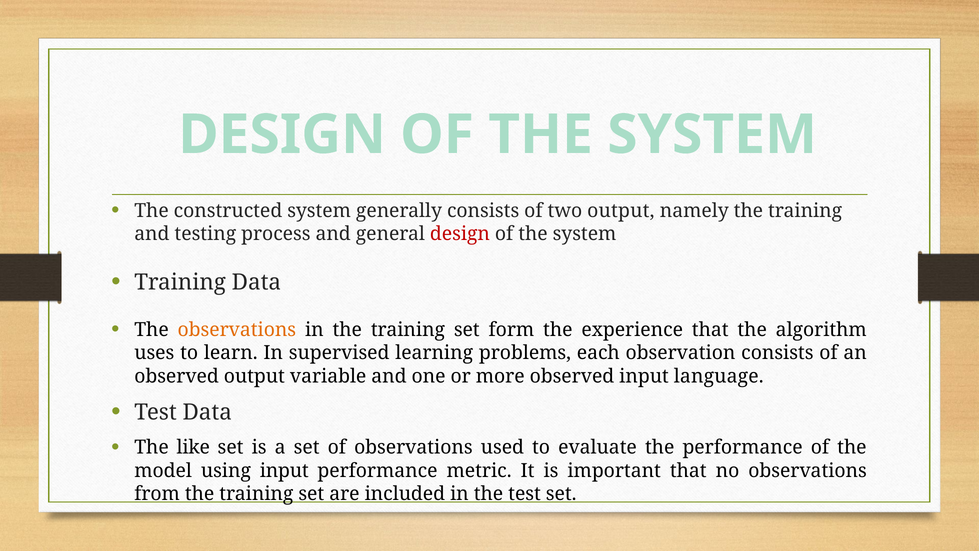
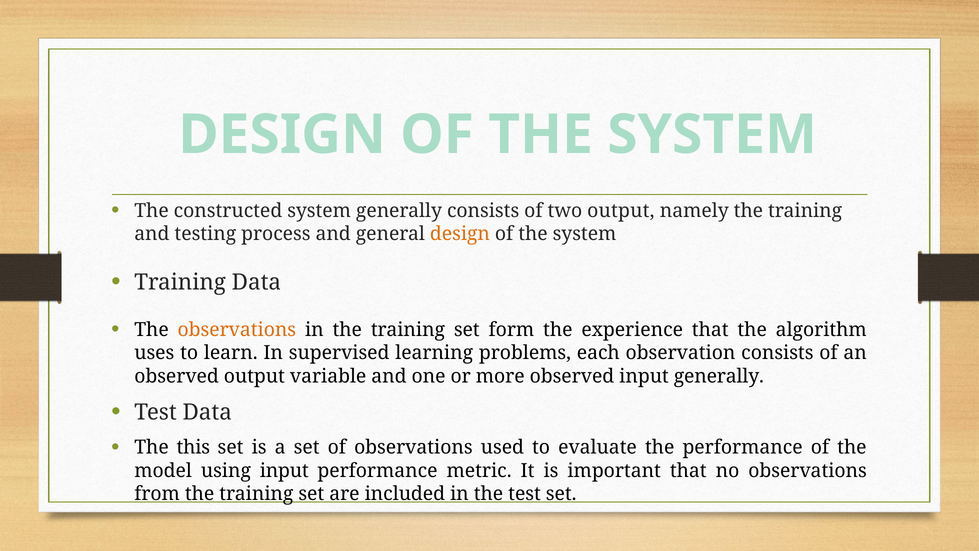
design colour: red -> orange (460, 234)
input language: language -> generally (719, 376)
like: like -> this (193, 447)
